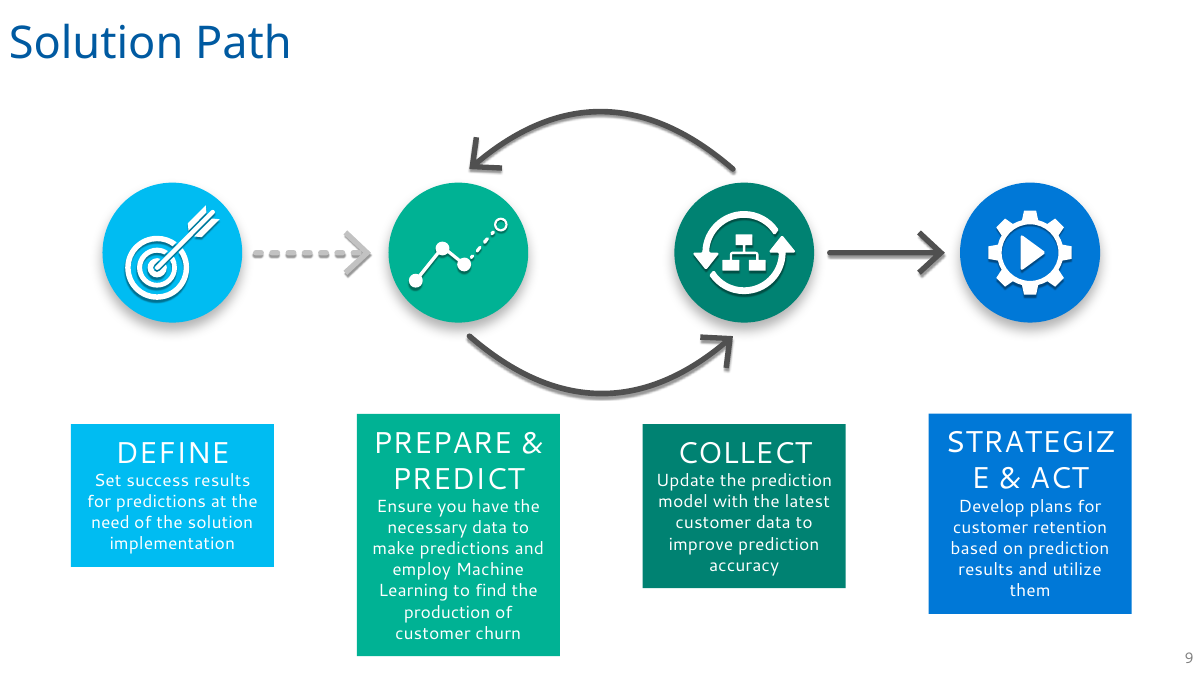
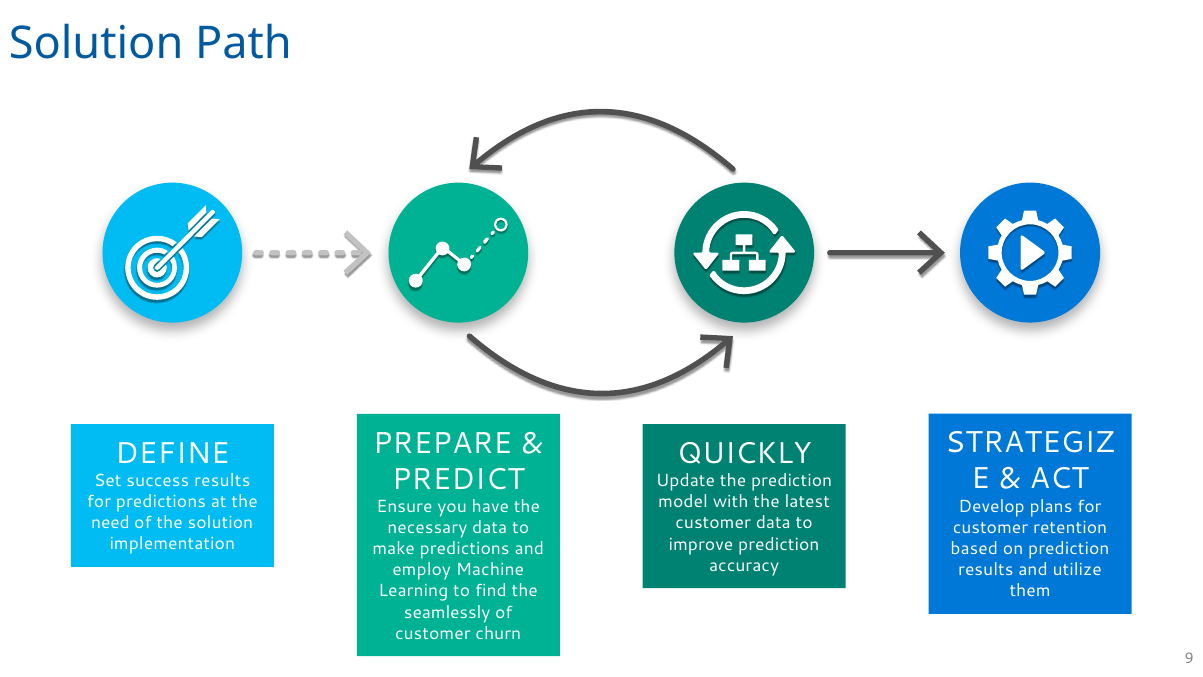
COLLECT: COLLECT -> QUICKLY (744, 453)
production: production -> seamlessly (447, 612)
